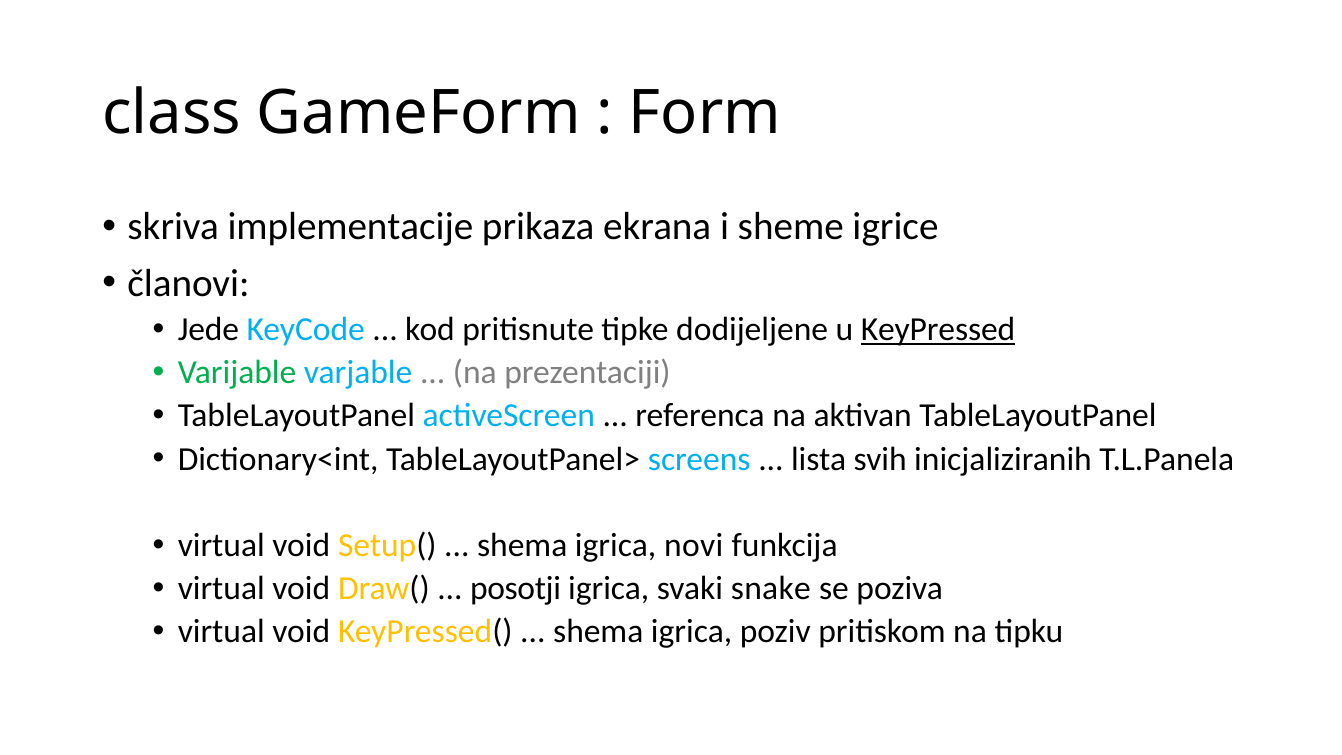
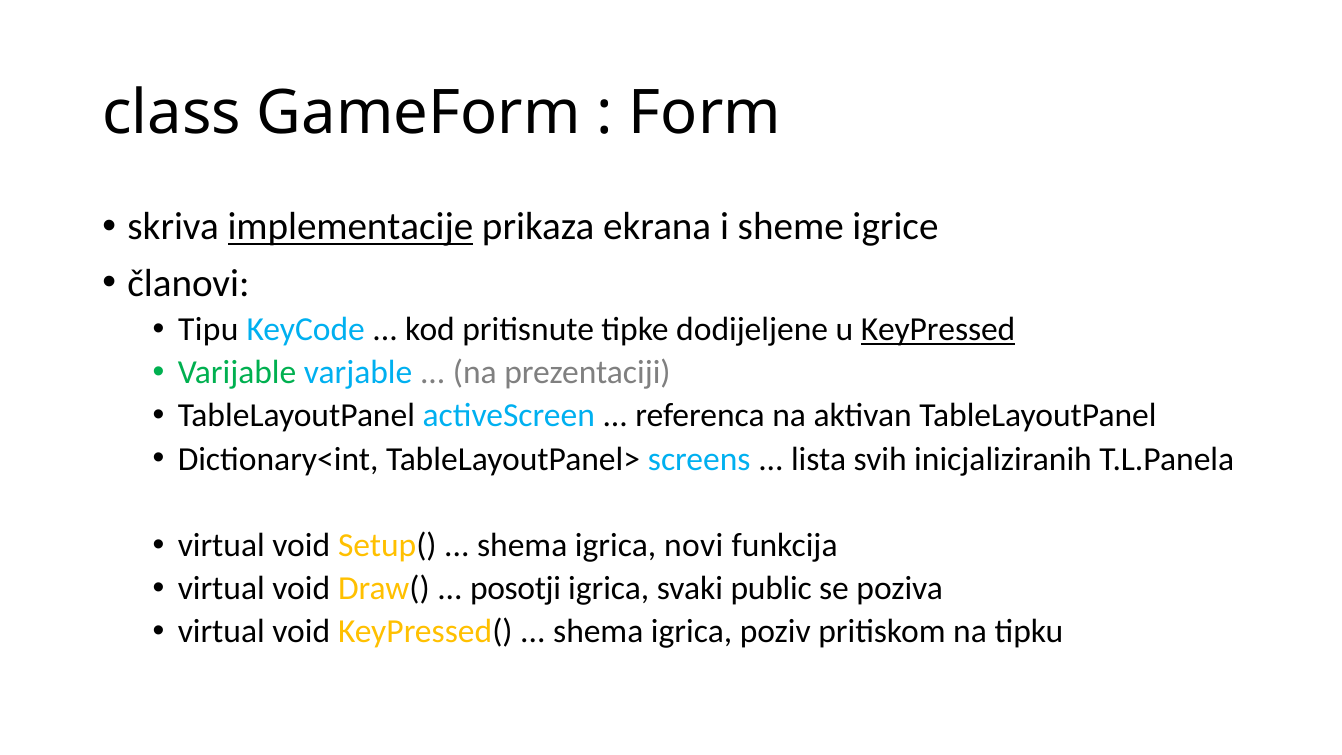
implementacije underline: none -> present (350, 227)
Jede: Jede -> Tipu (208, 329)
snake: snake -> public (771, 589)
